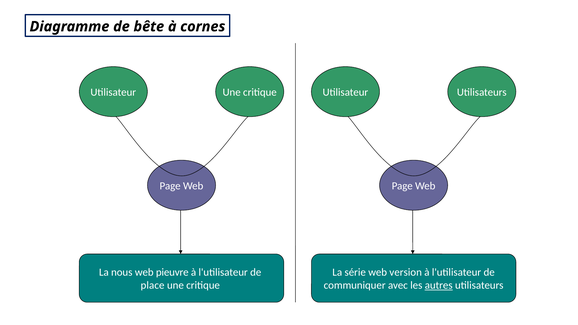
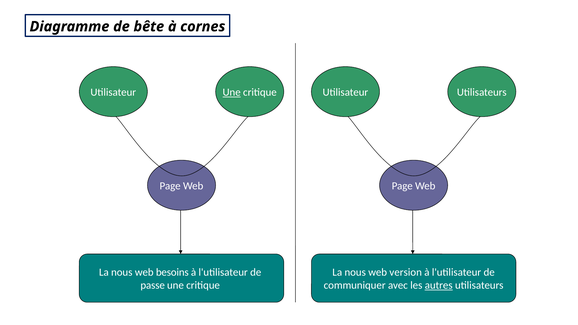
Une underline: none -> present (232, 92)
pieuvre: pieuvre -> besoins (172, 272)
série: série -> nous (355, 272)
place: place -> passe (153, 285)
